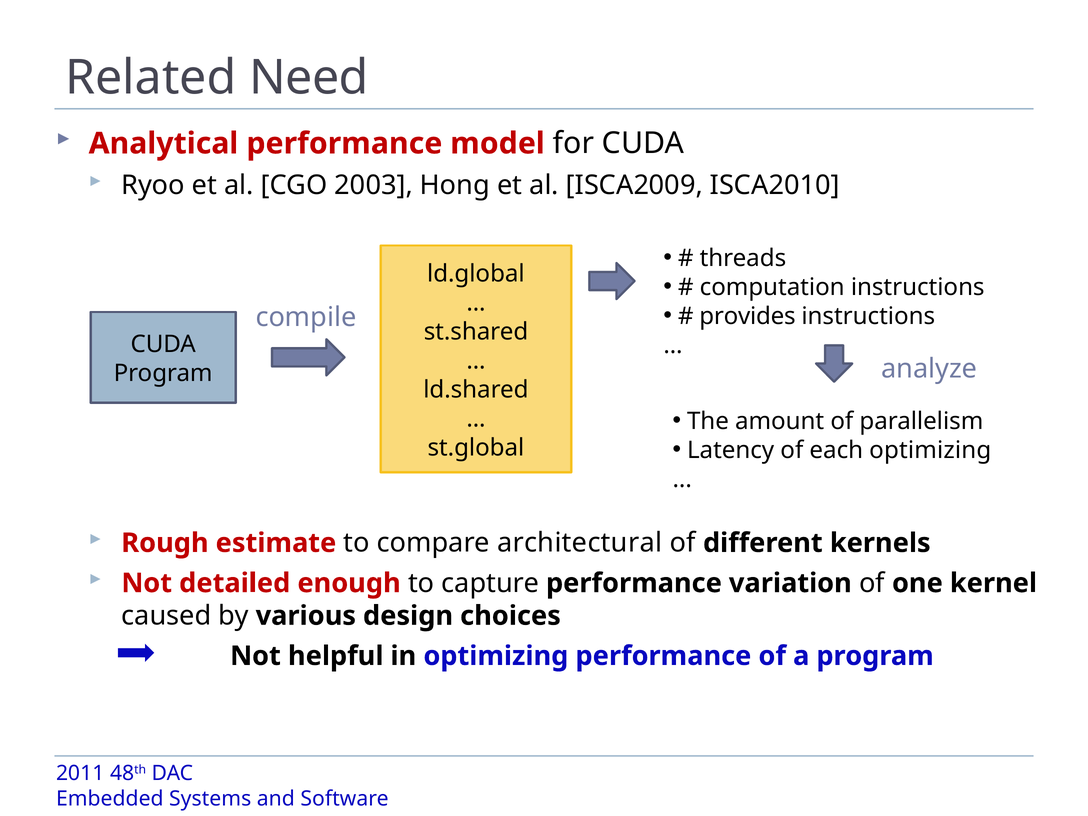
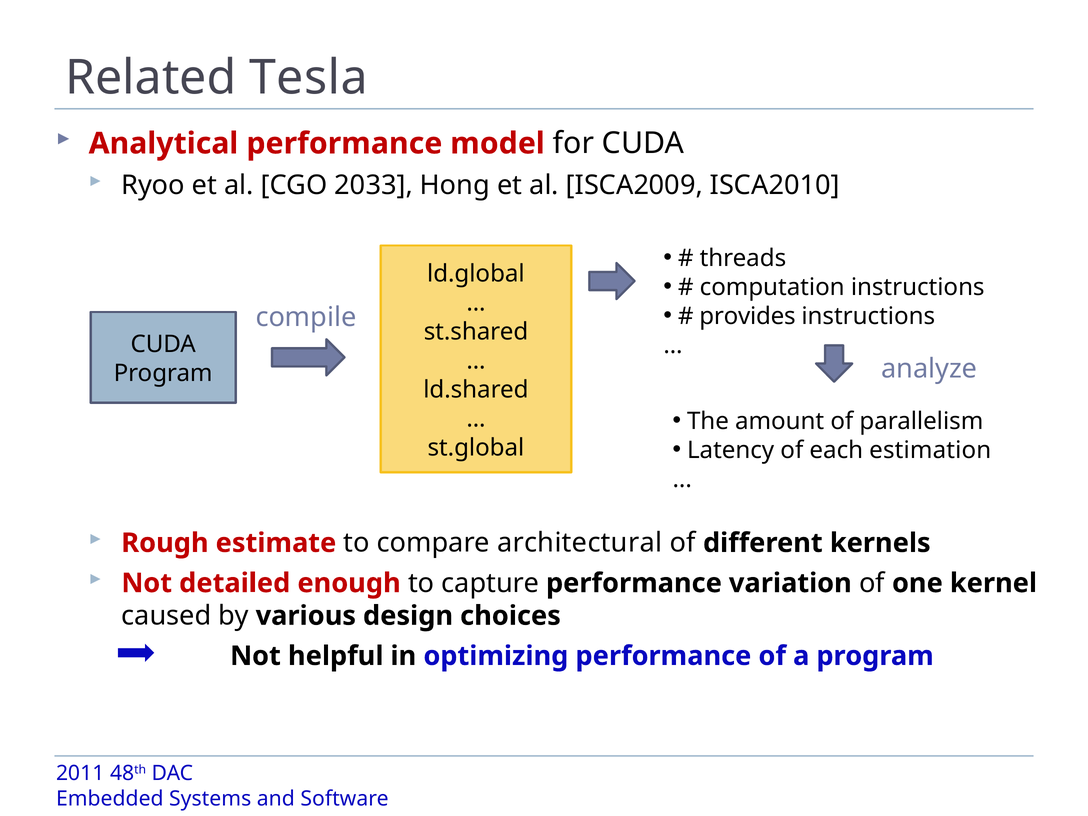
Need: Need -> Tesla (308, 78)
2003: 2003 -> 2033 (374, 185)
each optimizing: optimizing -> estimation (930, 450)
